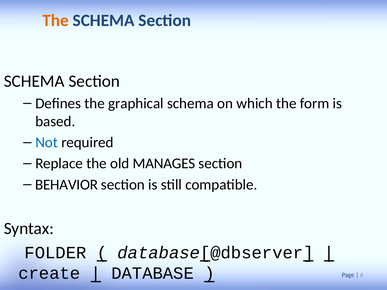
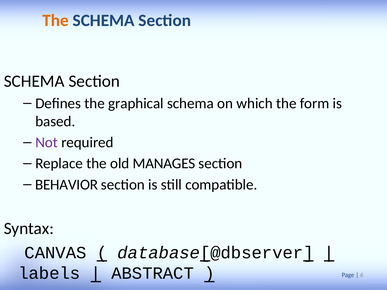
Not colour: blue -> purple (47, 143)
FOLDER: FOLDER -> CANVAS (55, 253)
create: create -> labels (49, 273)
DATABASE: DATABASE -> ABSTRACT (153, 273)
